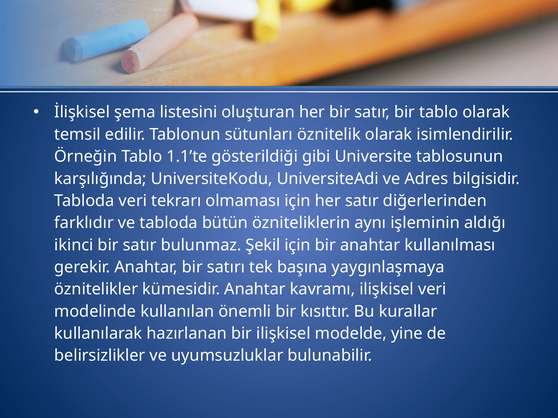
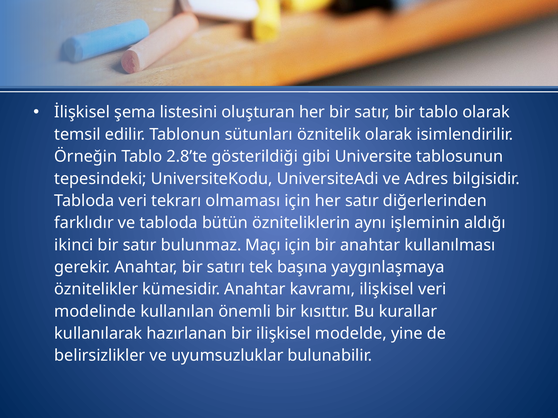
1.1’te: 1.1’te -> 2.8’te (187, 157)
karşılığında: karşılığında -> tepesindeki (100, 179)
Şekil: Şekil -> Maçı (263, 245)
